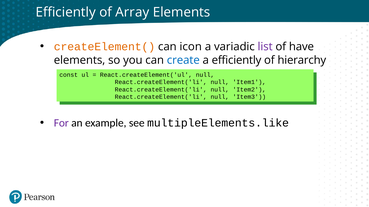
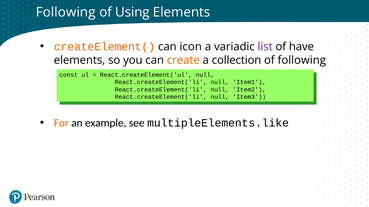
Efficiently: Efficiently -> Following (66, 12)
Array: Array -> Using (132, 12)
create colour: blue -> orange (183, 60)
a efficiently: efficiently -> collection (237, 60)
of hierarchy: hierarchy -> following (302, 60)
For colour: purple -> orange (61, 123)
